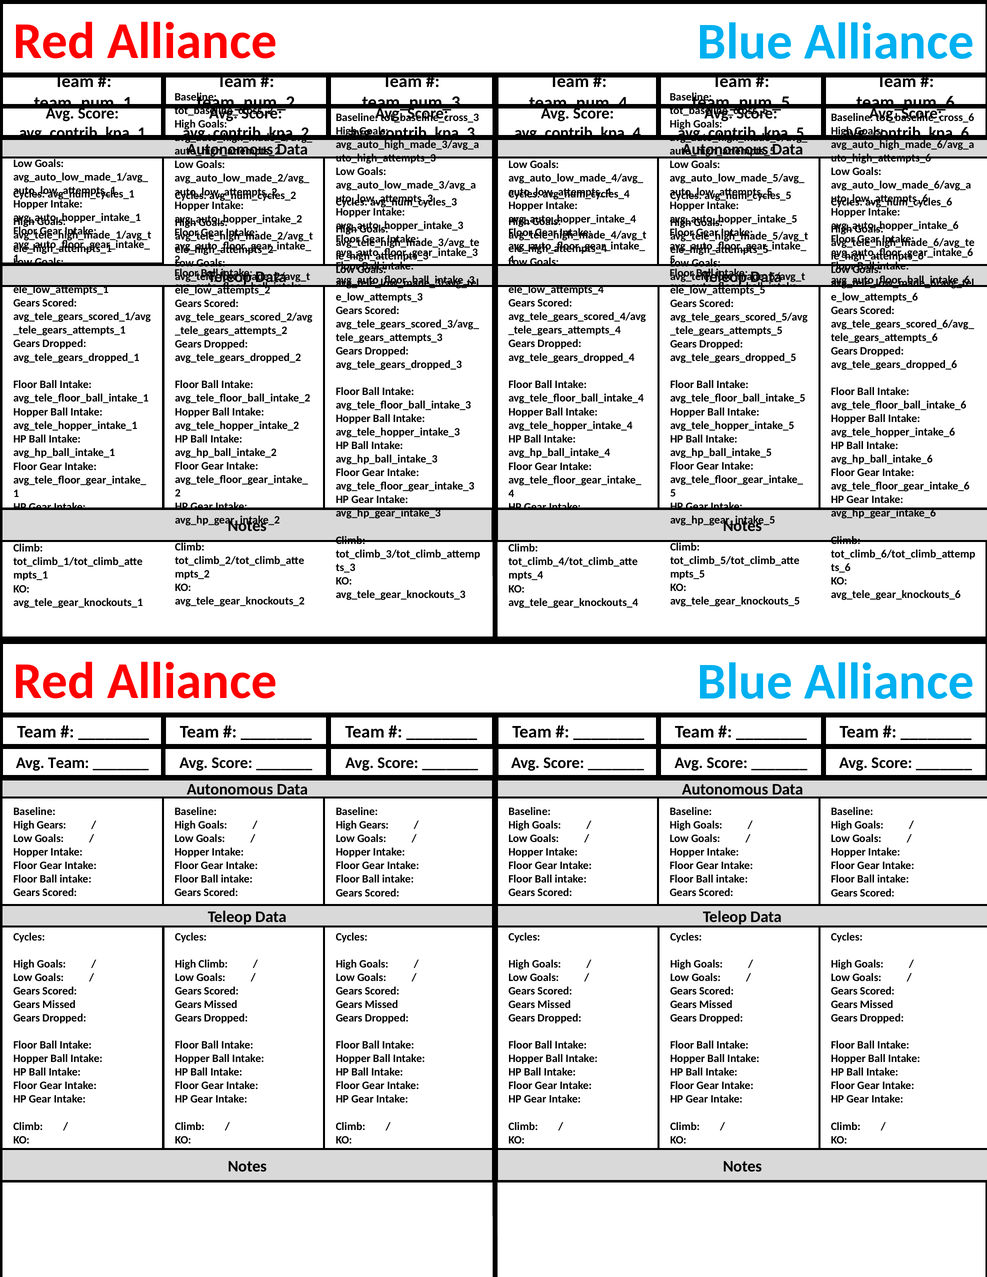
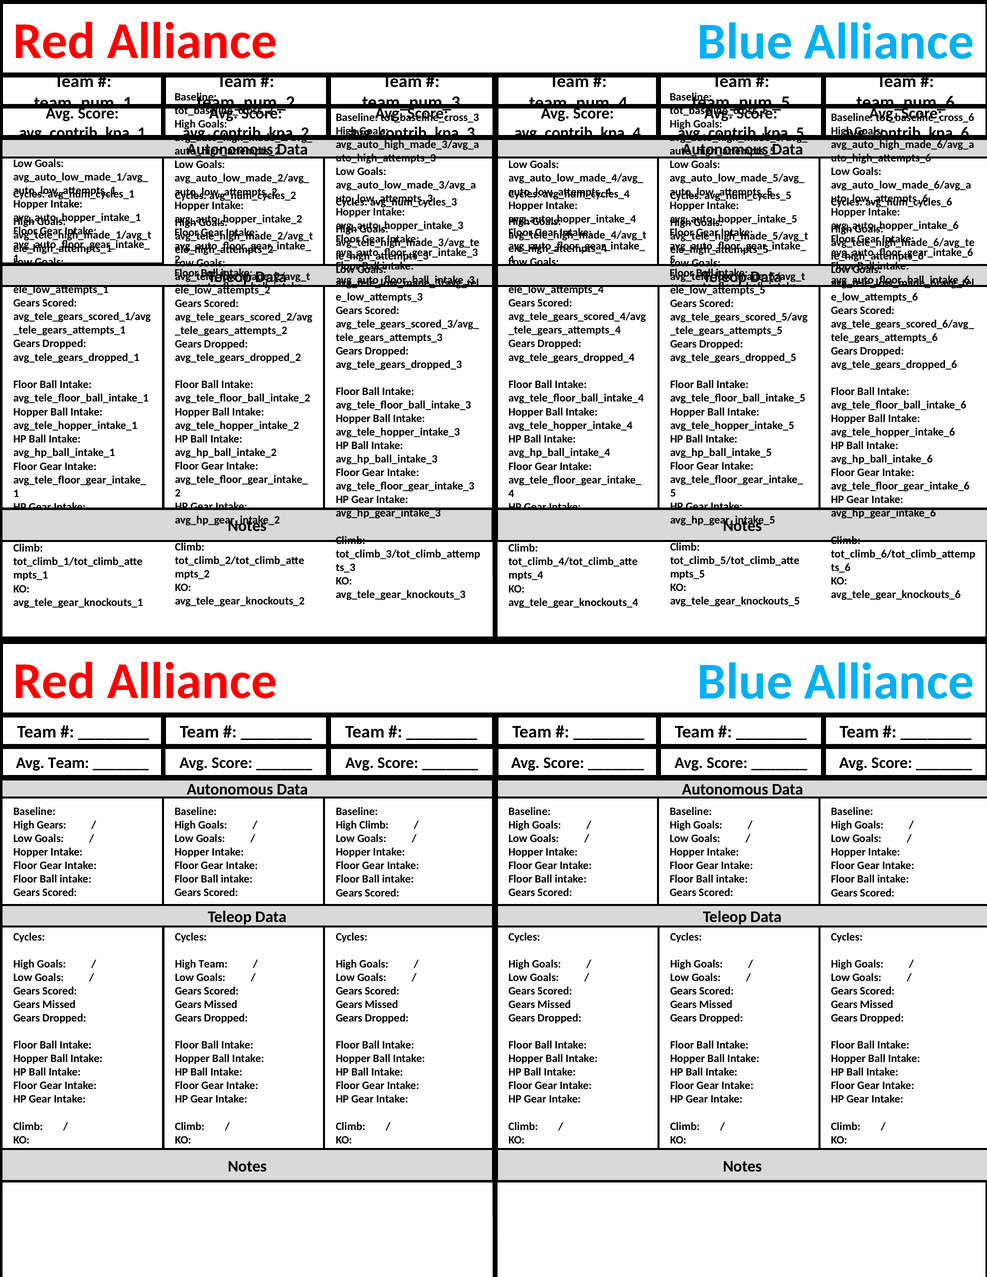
Gears: Gears -> Climb (374, 825)
High Climb: Climb -> Team (213, 964)
